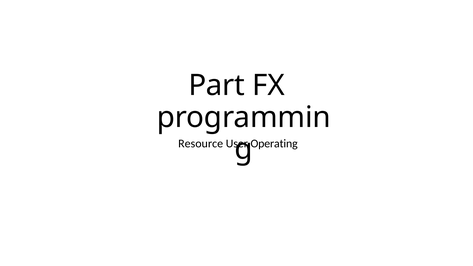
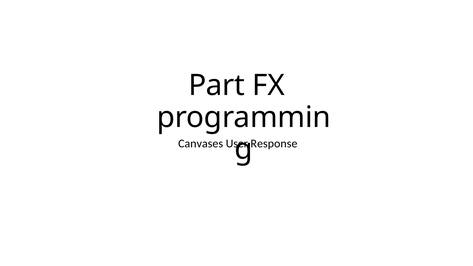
Resource: Resource -> Canvases (201, 144)
Operating: Operating -> Response (274, 144)
